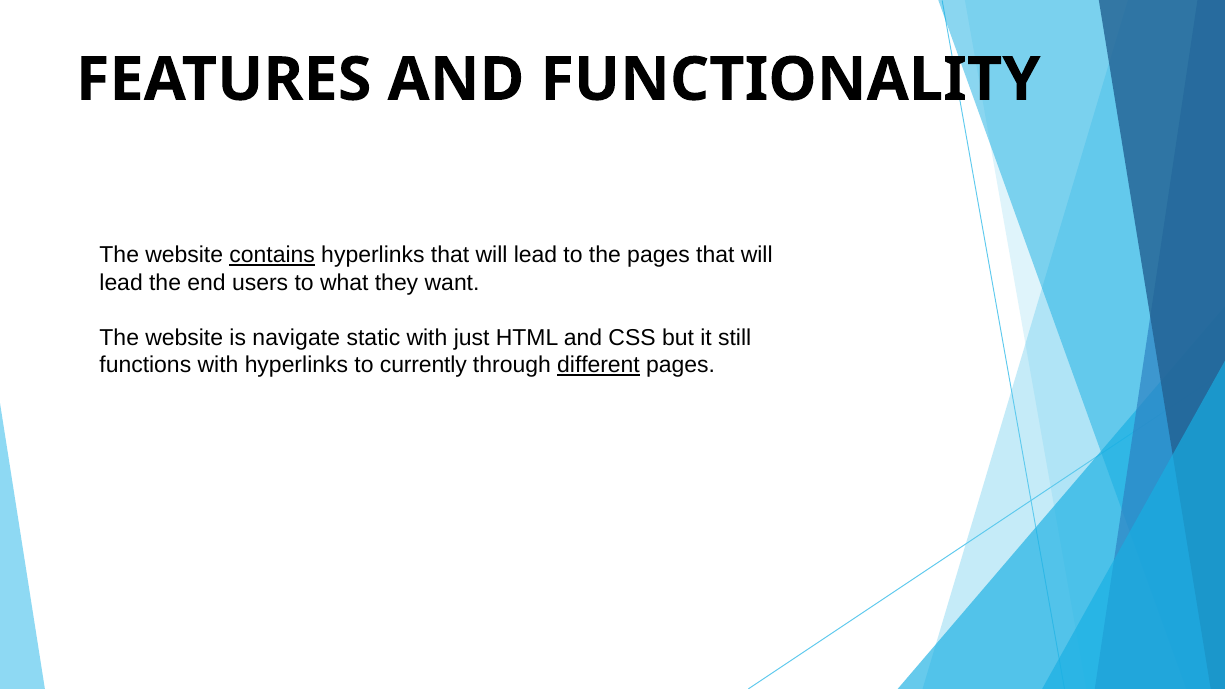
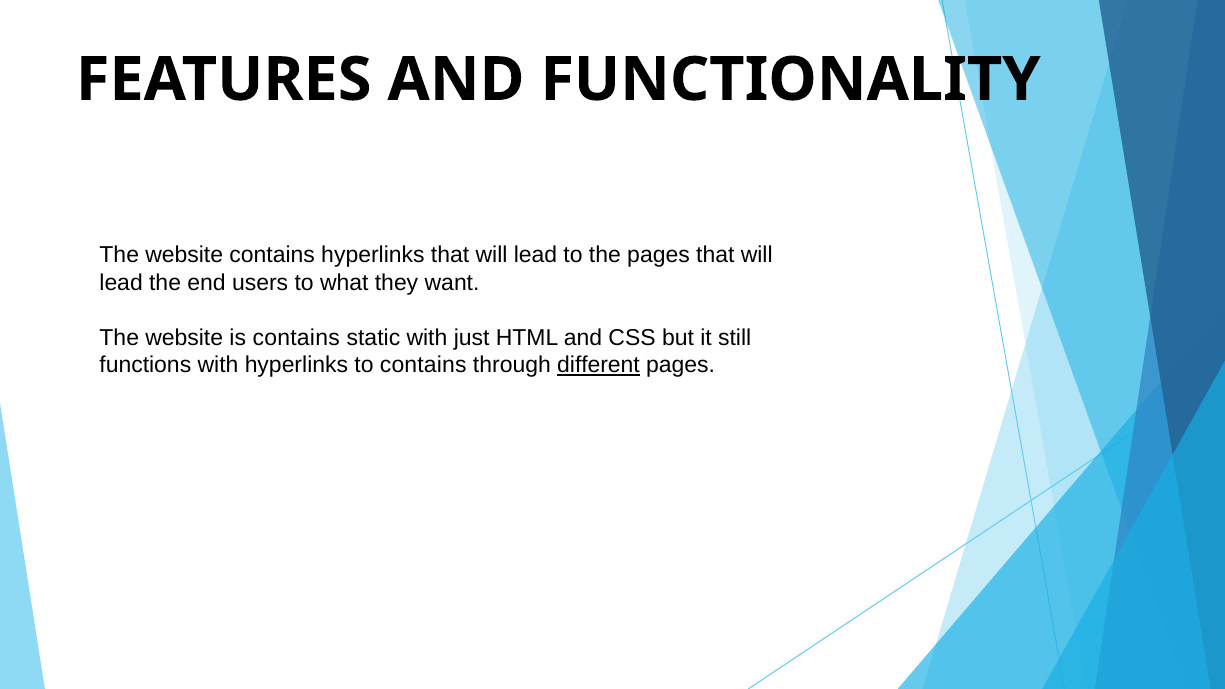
contains underline: present -> none (272, 255)
is navigate: navigate -> contains (296, 338)
to currently: currently -> contains (423, 365)
